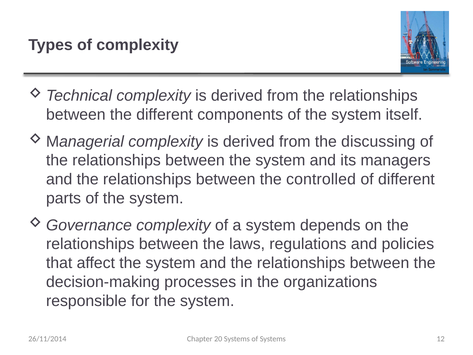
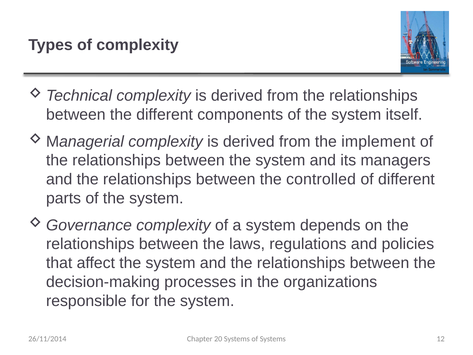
discussing: discussing -> implement (378, 141)
